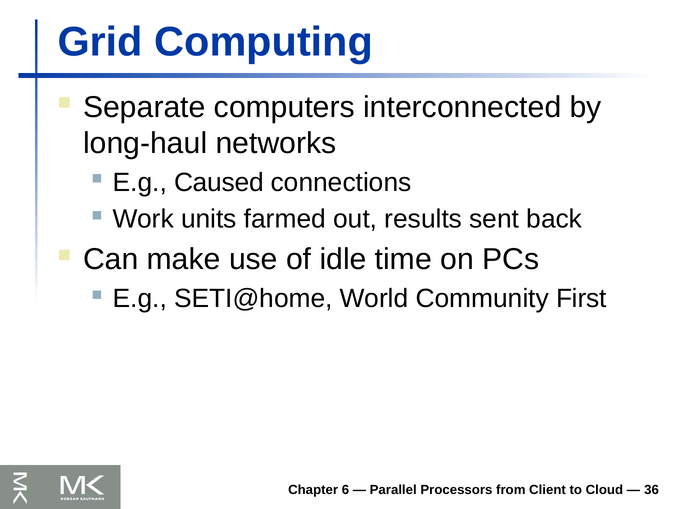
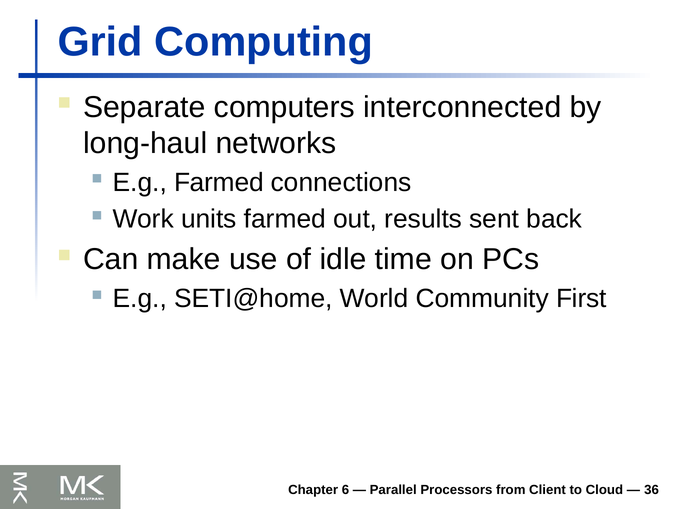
E.g Caused: Caused -> Farmed (219, 182)
